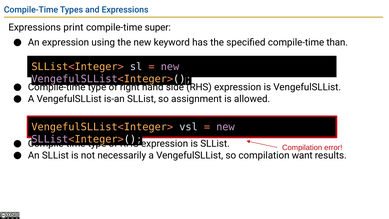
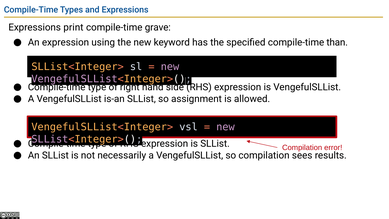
super: super -> grave (158, 28)
want: want -> sees (302, 155)
